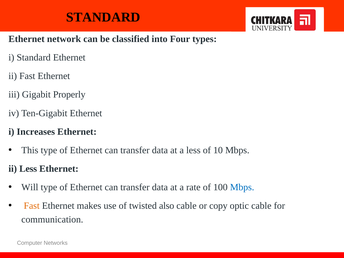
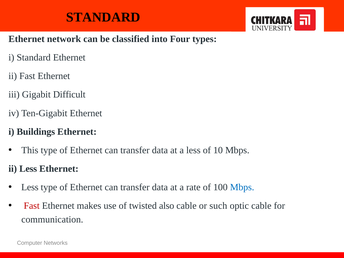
Properly: Properly -> Difficult (69, 95)
Increases: Increases -> Buildings (36, 132)
Will: Will -> Less (30, 187)
Fast colour: orange -> red (32, 206)
copy: copy -> such (218, 206)
